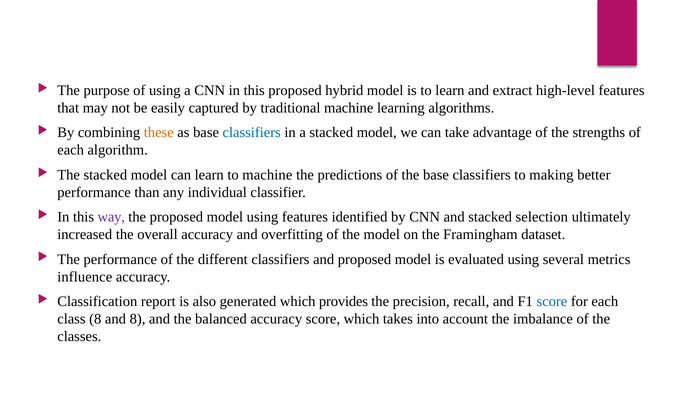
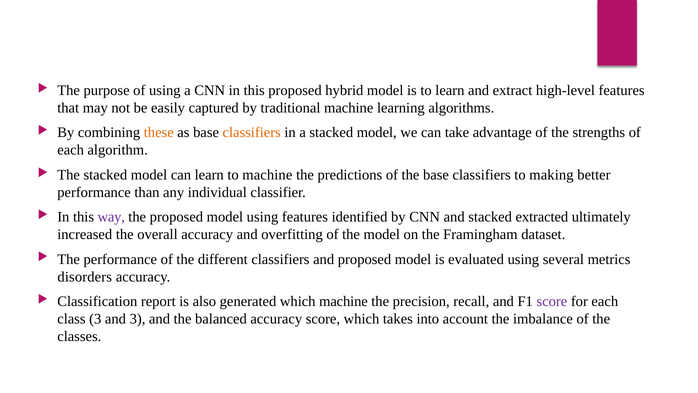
classifiers colour: blue -> orange (252, 132)
selection: selection -> extracted (542, 217)
influence: influence -> disorders (85, 276)
which provides: provides -> machine (343, 301)
score colour: blue -> purple (552, 301)
class 8: 8 -> 3 (95, 319)
and 8: 8 -> 3 (138, 319)
